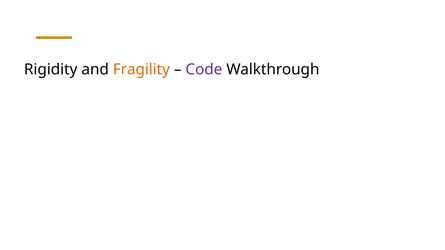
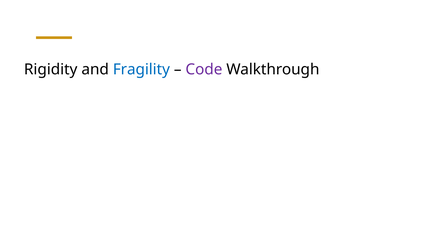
Fragility colour: orange -> blue (141, 70)
